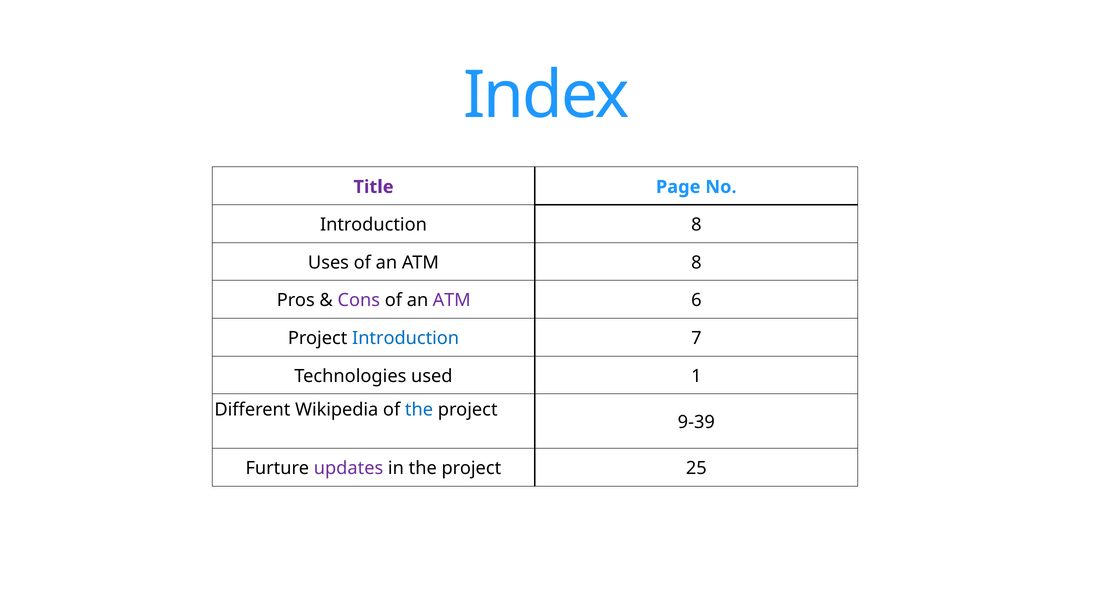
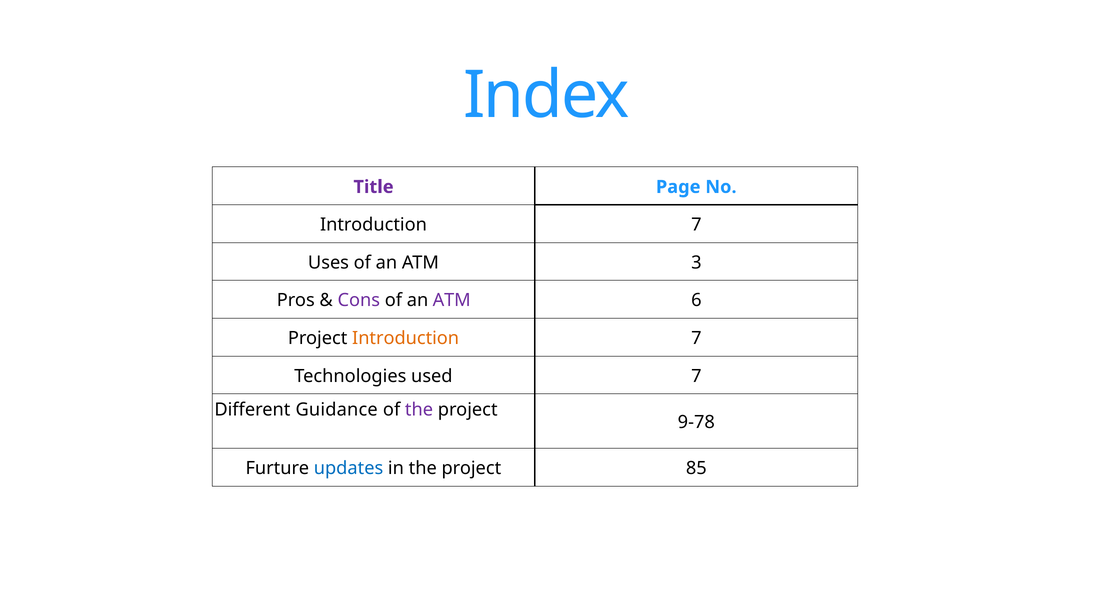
8: 8 -> 7 (696, 225)
ATM 8: 8 -> 3 (696, 263)
Introduction colour: blue -> orange (406, 338)
used 1: 1 -> 7 (696, 376)
Wikipedia: Wikipedia -> Guidance (337, 410)
the colour: blue -> purple (419, 410)
9-39: 9-39 -> 9-78 (696, 422)
updates colour: purple -> blue (349, 468)
25: 25 -> 85 (696, 468)
